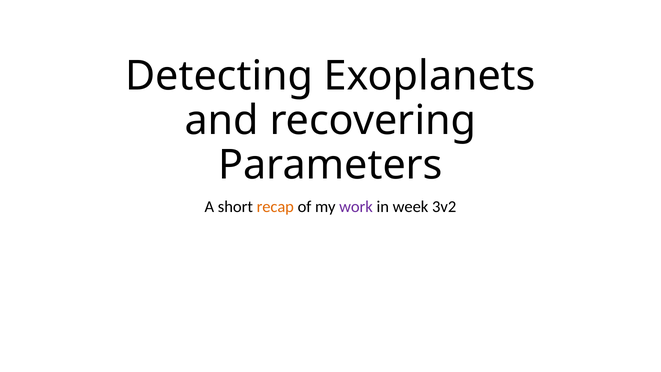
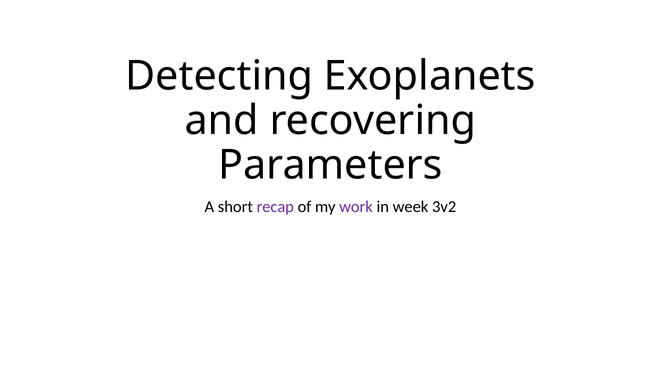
recap colour: orange -> purple (275, 207)
